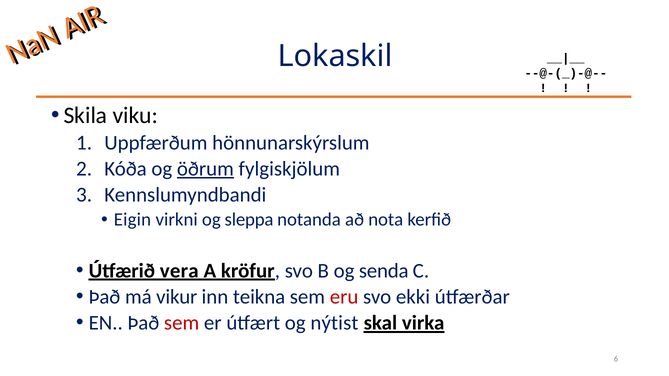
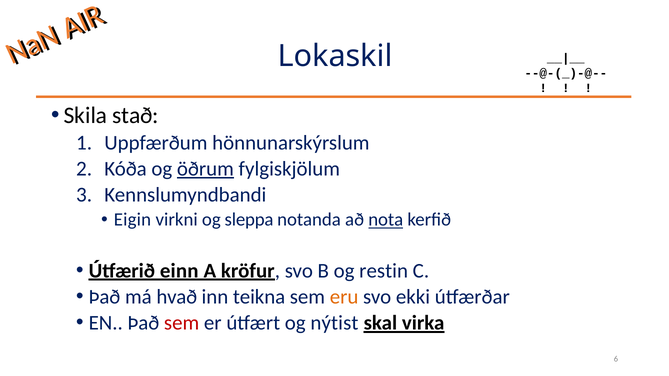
viku: viku -> stað (136, 115)
nota underline: none -> present (386, 220)
vera: vera -> einn (179, 271)
senda: senda -> restin (384, 271)
vikur: vikur -> hvað (177, 297)
eru colour: red -> orange (344, 297)
